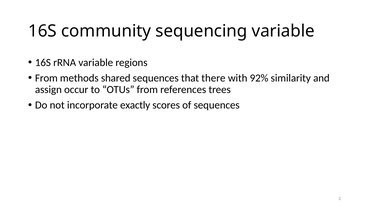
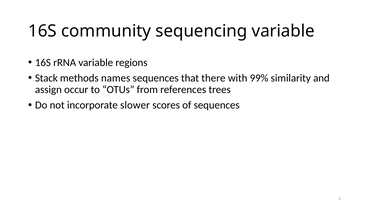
From: From -> Stack (46, 78)
shared: shared -> names (116, 78)
92%: 92% -> 99% (259, 78)
exactly: exactly -> slower (135, 105)
